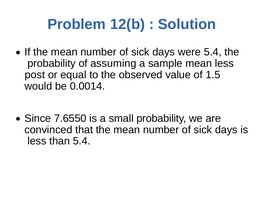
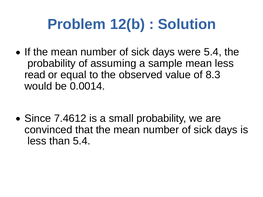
post: post -> read (35, 75)
1.5: 1.5 -> 8.3 (213, 75)
7.6550: 7.6550 -> 7.4612 (70, 119)
